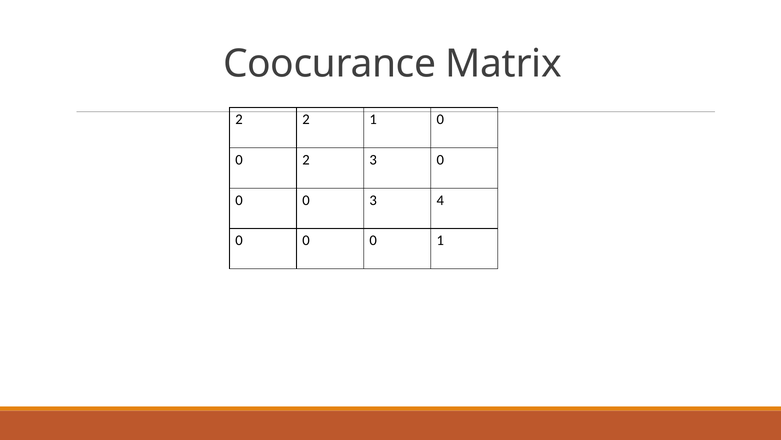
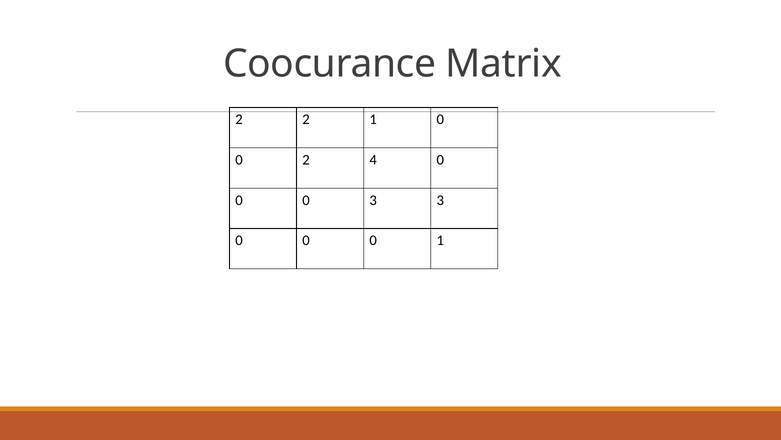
2 3: 3 -> 4 (373, 160)
3 4: 4 -> 3 (440, 200)
